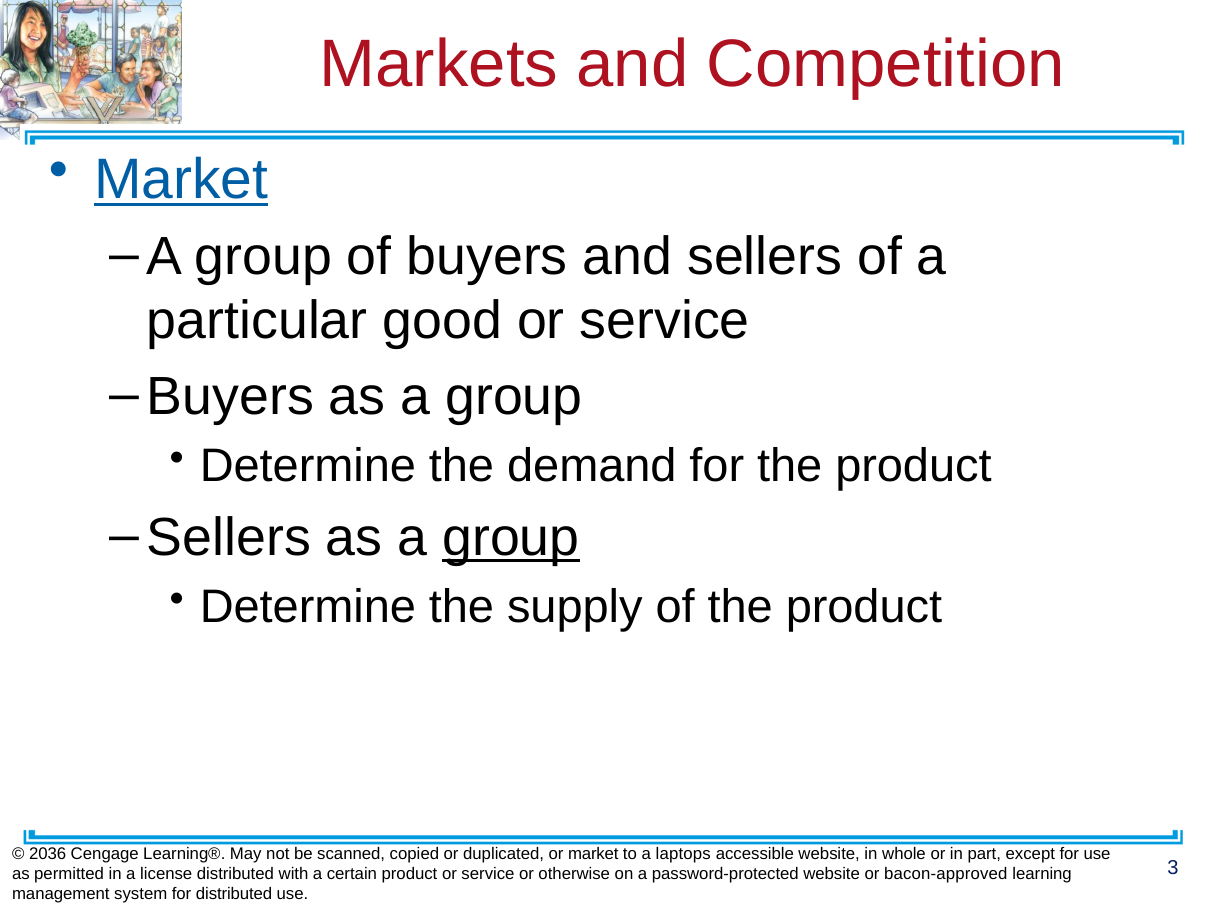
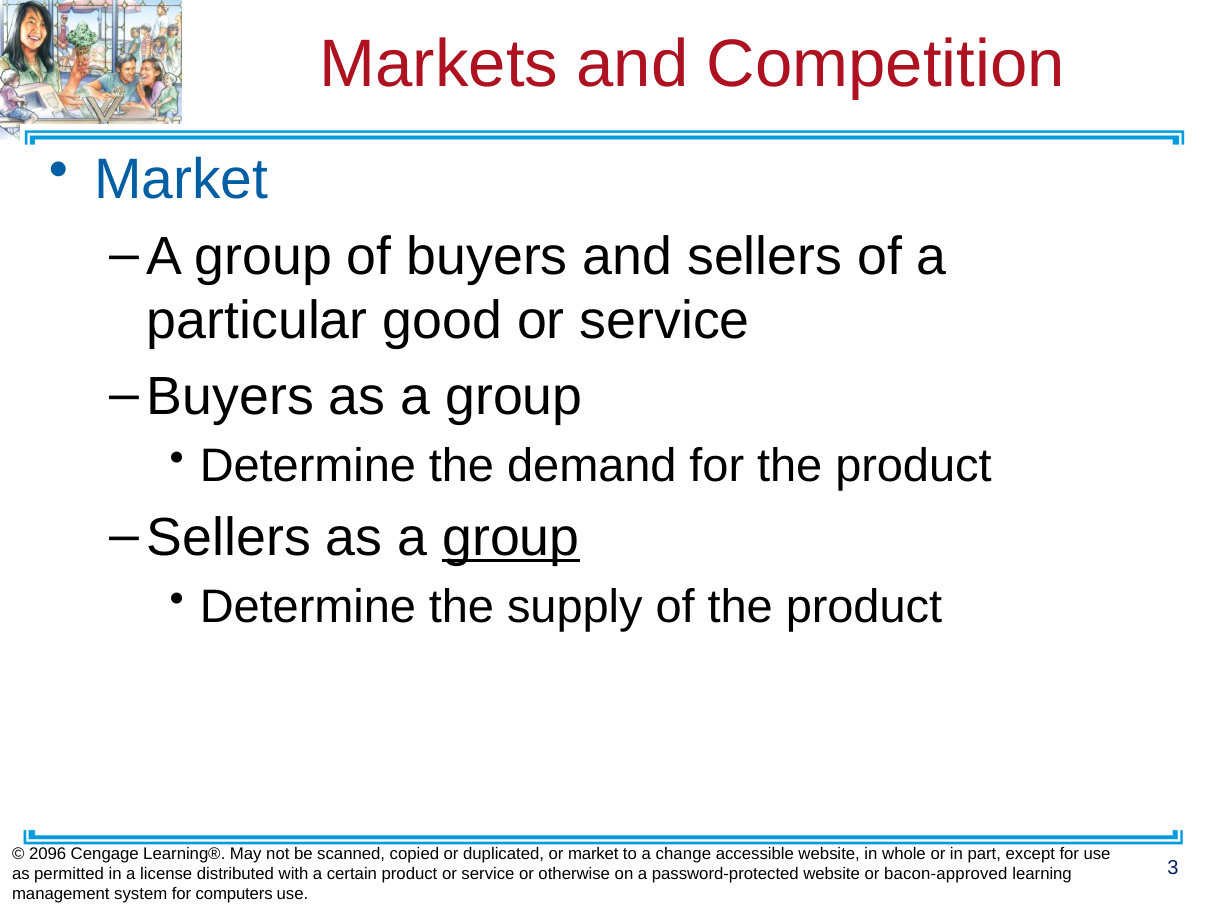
Market underline: present -> none (181, 180)
2036: 2036 -> 2096 (48, 854)
laptops: laptops -> change (683, 854)
for distributed: distributed -> computers (234, 894)
